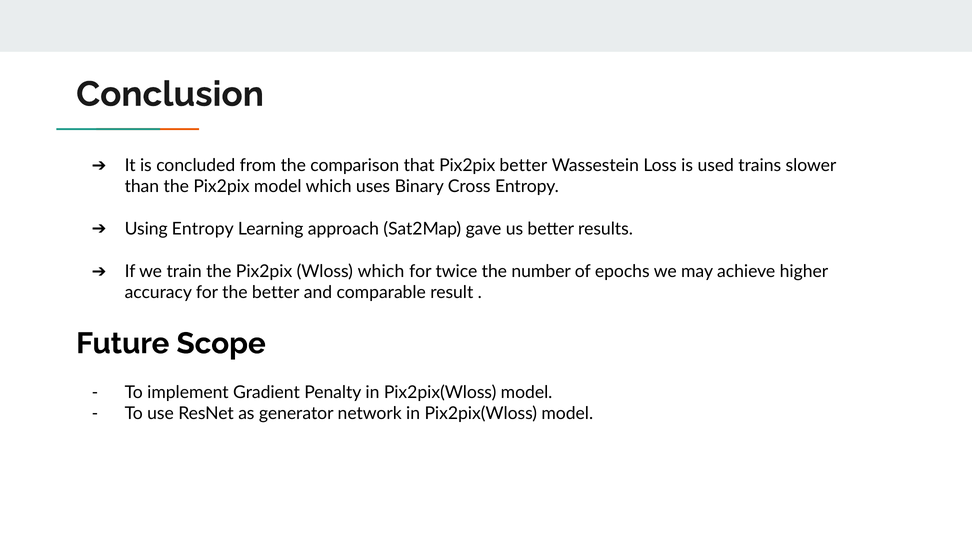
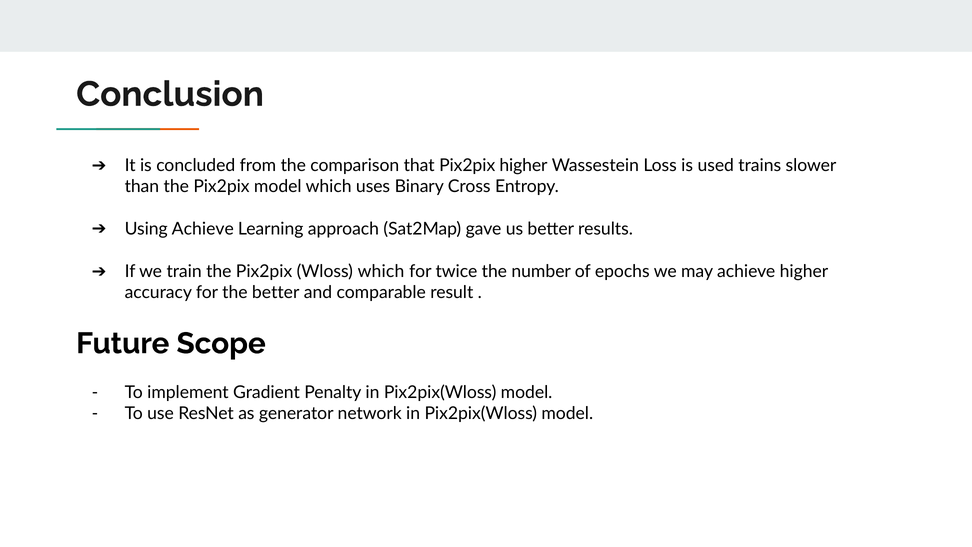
Pix2pix better: better -> higher (523, 165)
Using Entropy: Entropy -> Achieve (203, 229)
